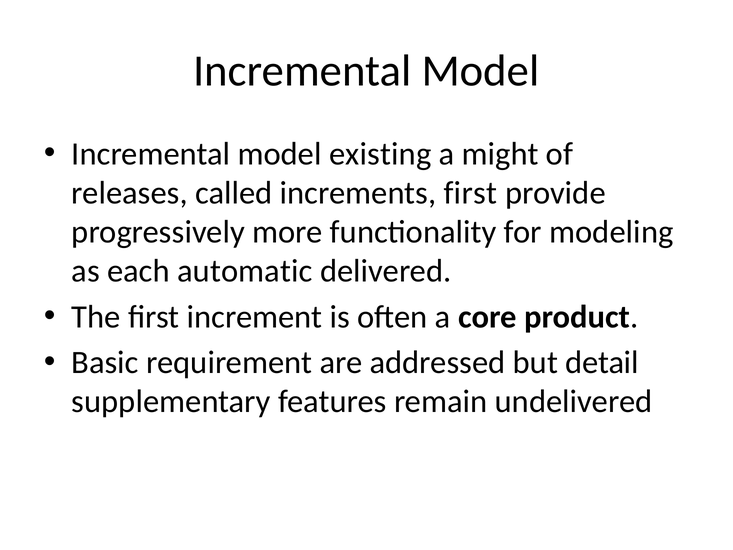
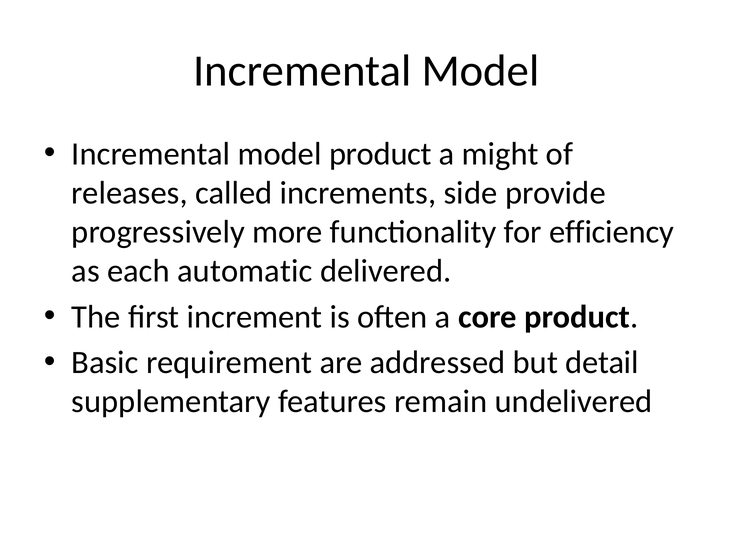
model existing: existing -> product (380, 154)
increments first: first -> side (471, 193)
modeling: modeling -> efficiency (611, 232)
